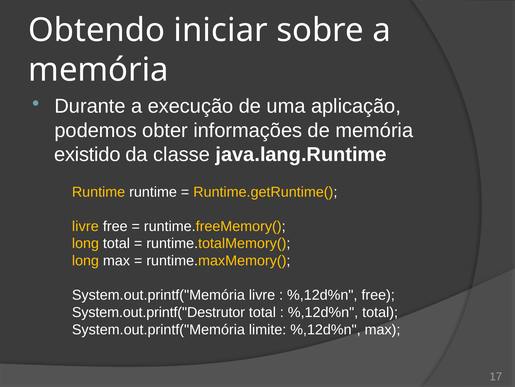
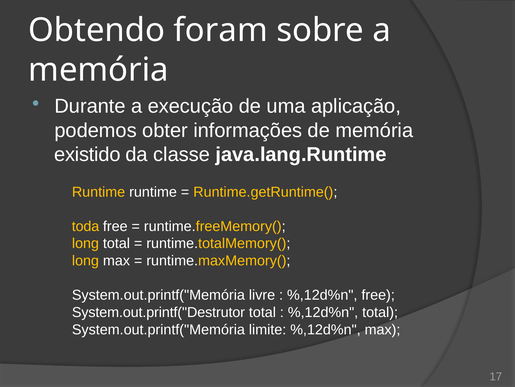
iniciar: iniciar -> foram (221, 30)
livre: livre -> toda (86, 226)
